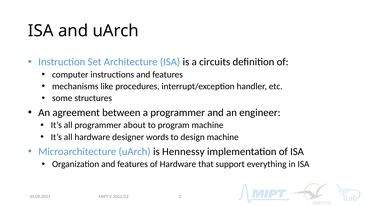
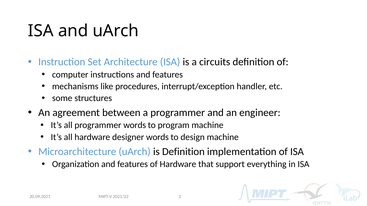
programmer about: about -> words (135, 125)
is Hennessy: Hennessy -> Definition (183, 152)
